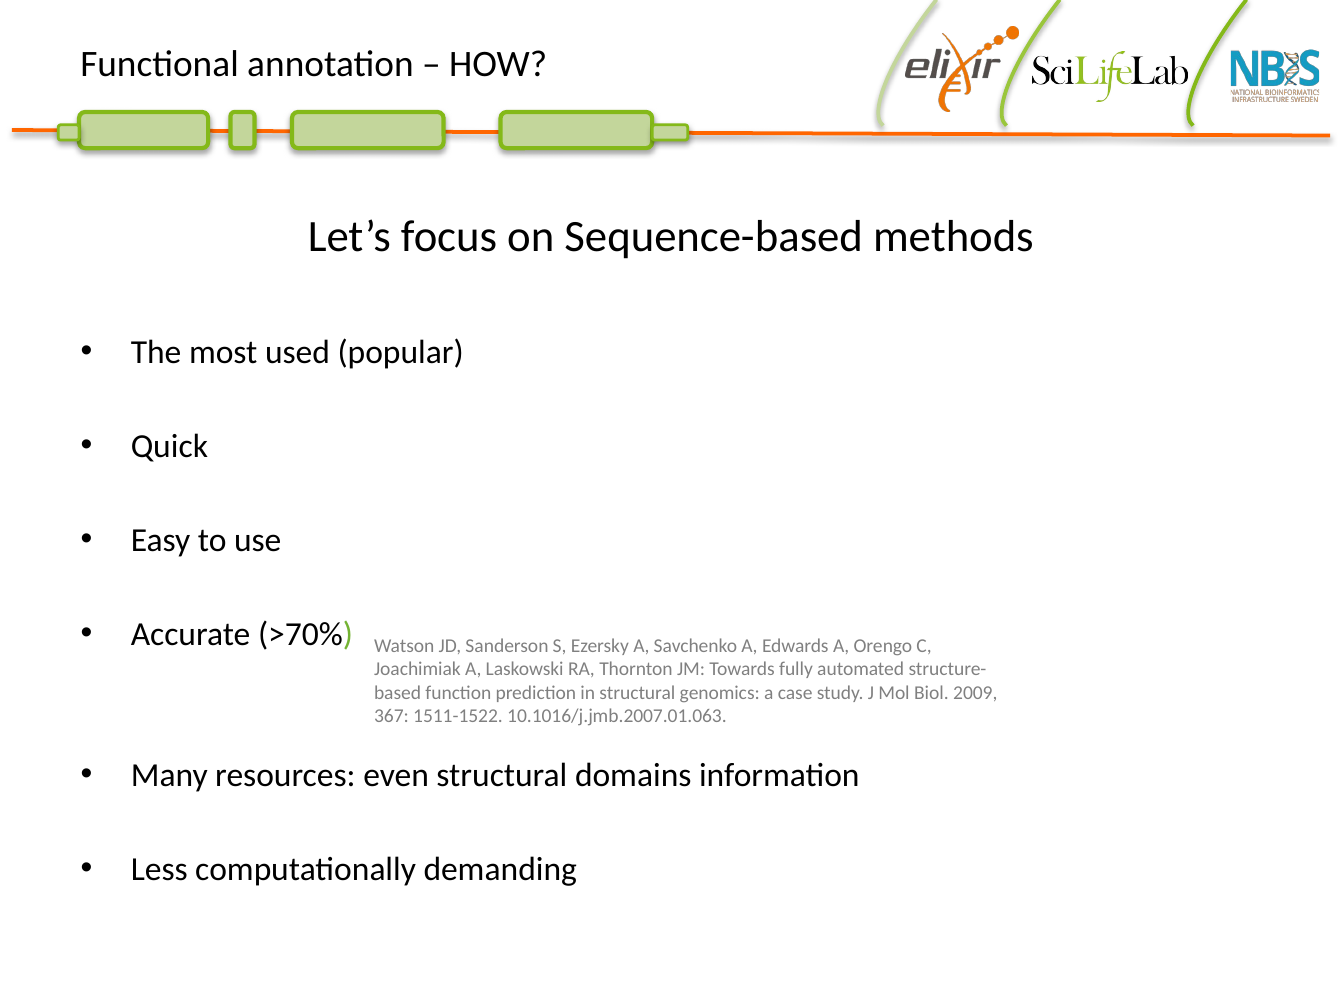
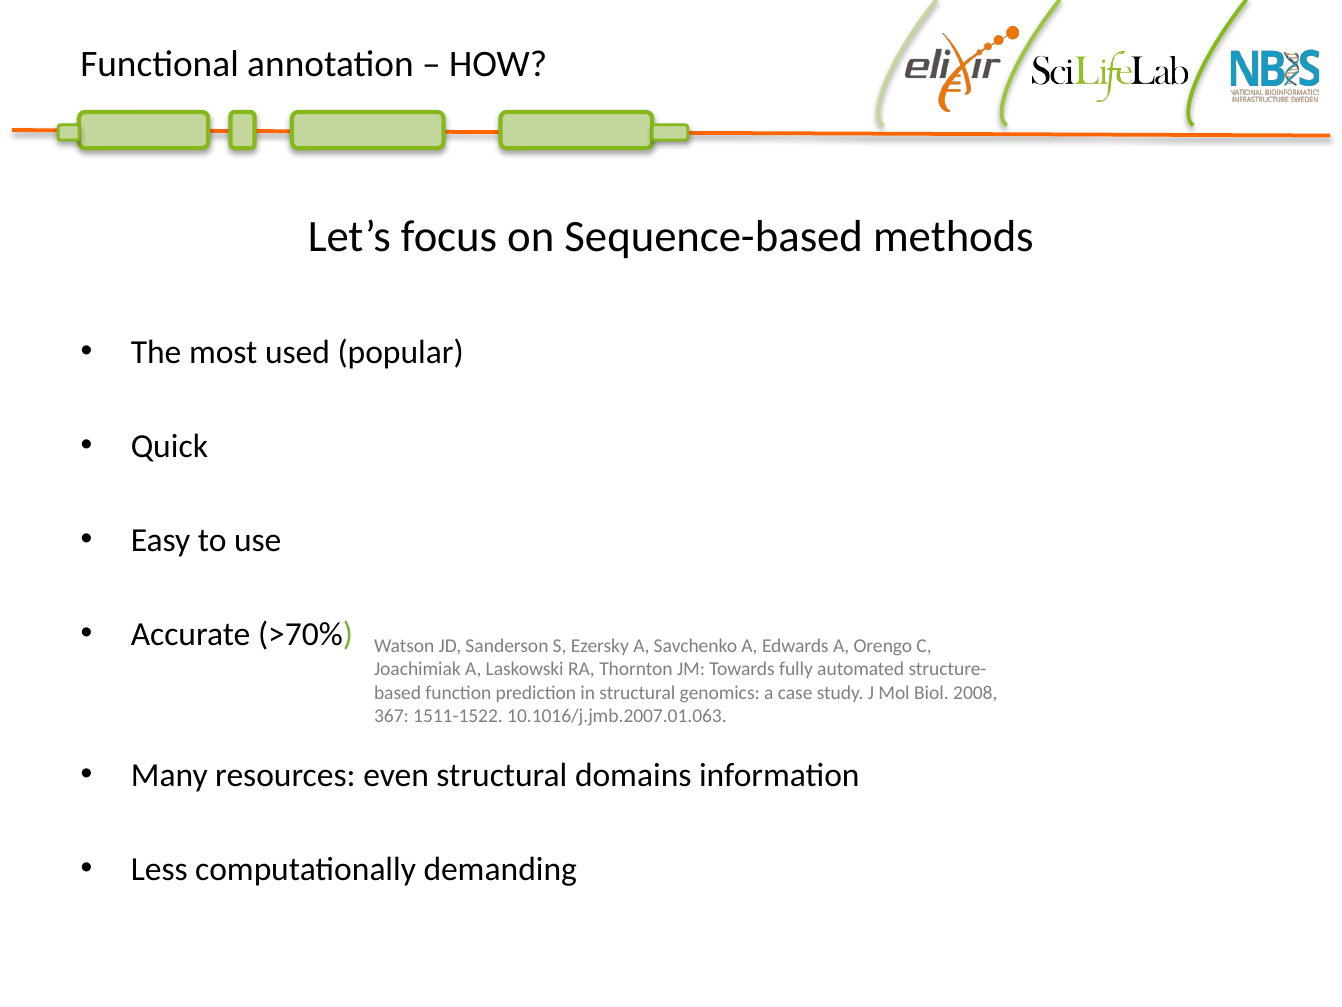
2009: 2009 -> 2008 (975, 692)
